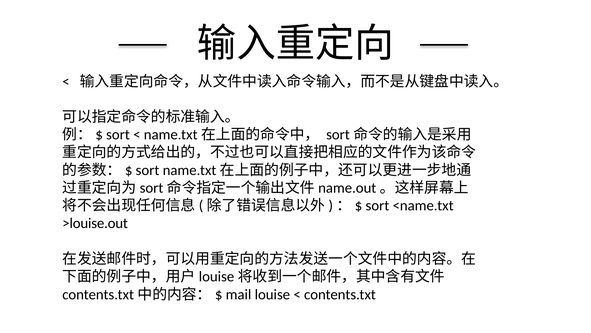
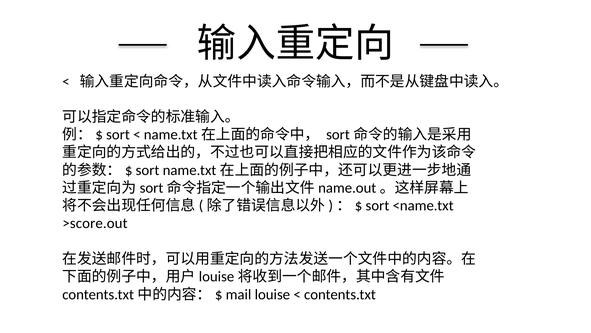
>louise.out: >louise.out -> >score.out (95, 223)
